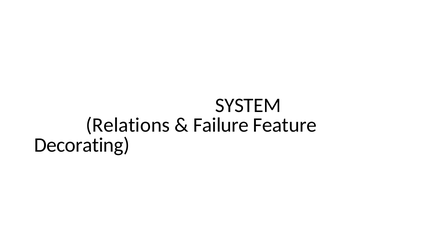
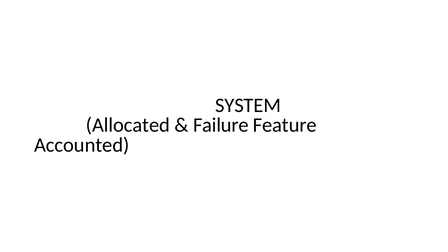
Relations: Relations -> Allocated (128, 125)
Decorating: Decorating -> Accounted (82, 145)
